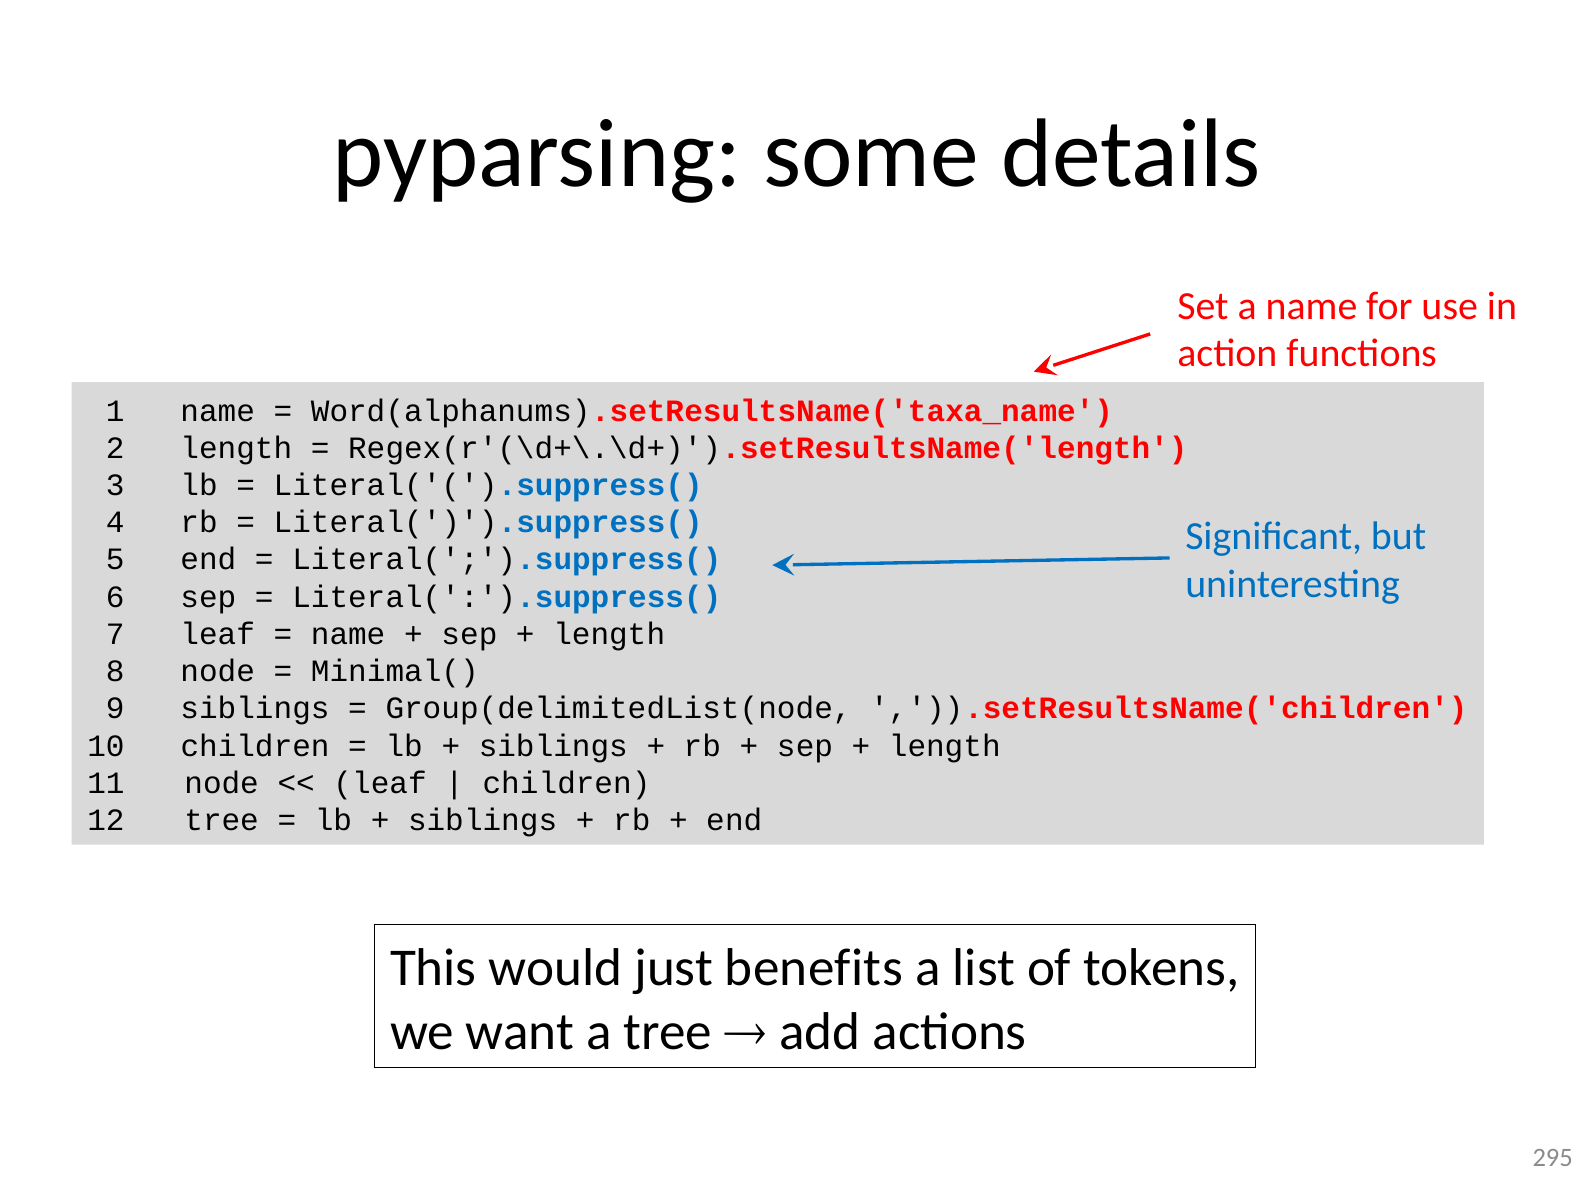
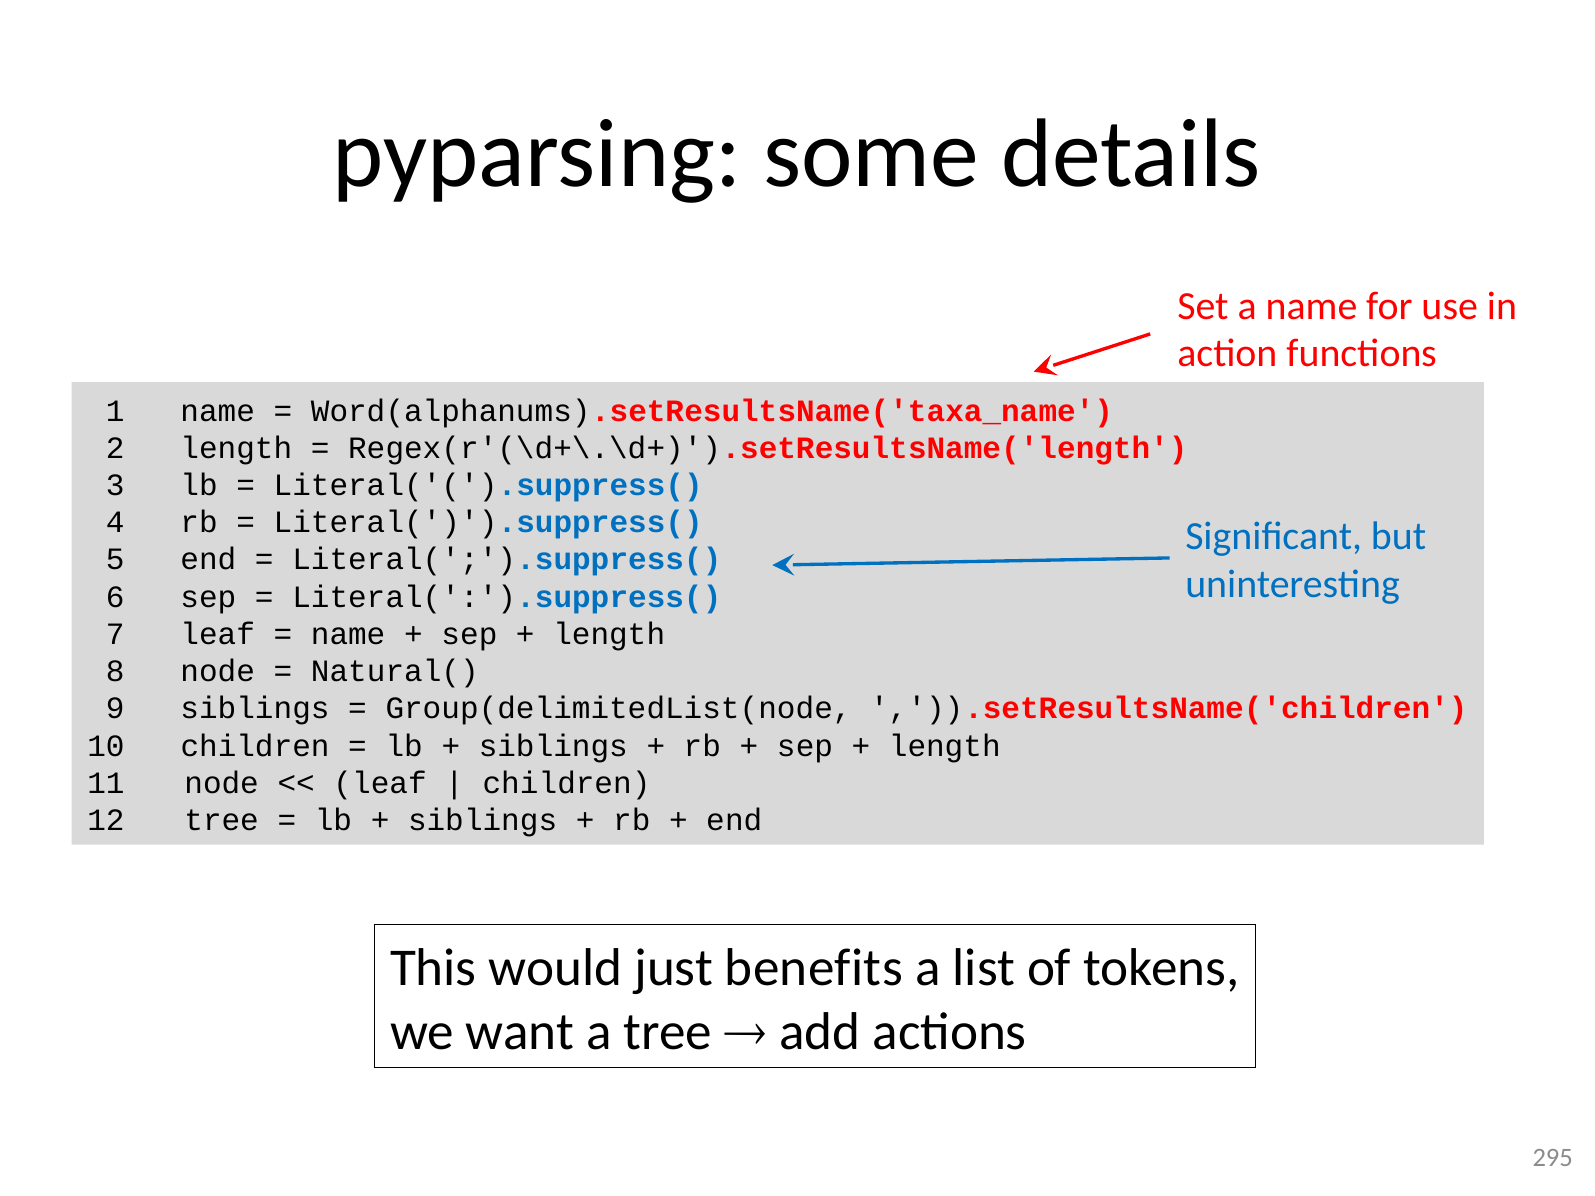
Minimal(: Minimal( -> Natural( (395, 672)
